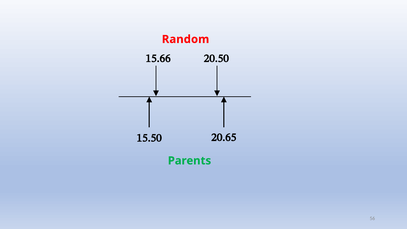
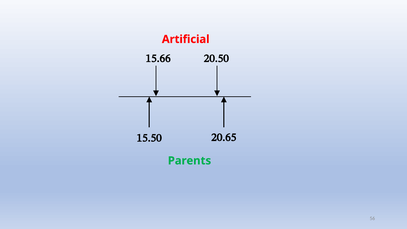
Random: Random -> Artificial (186, 39)
